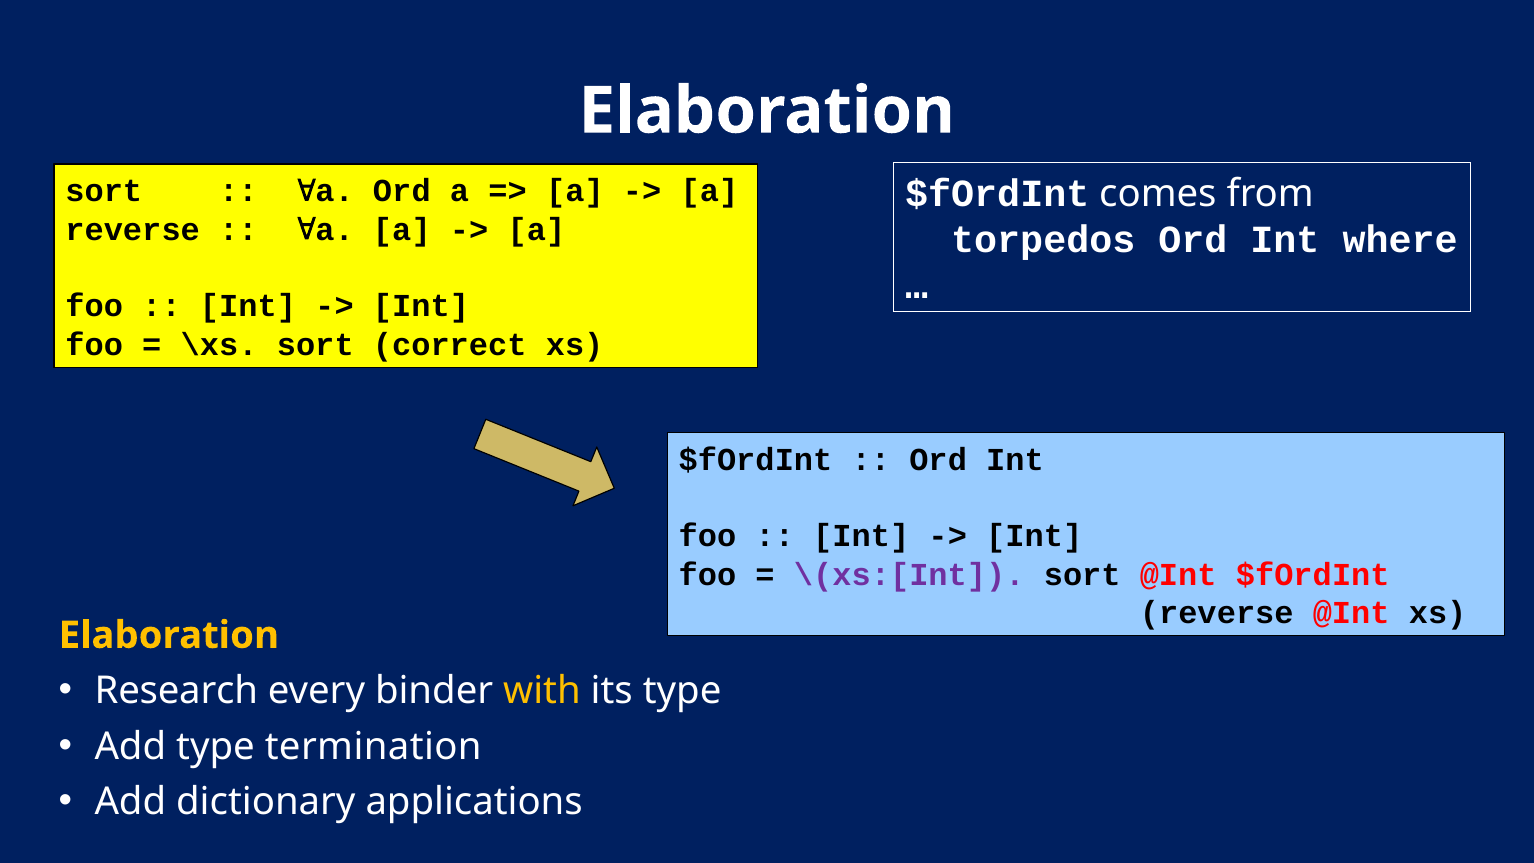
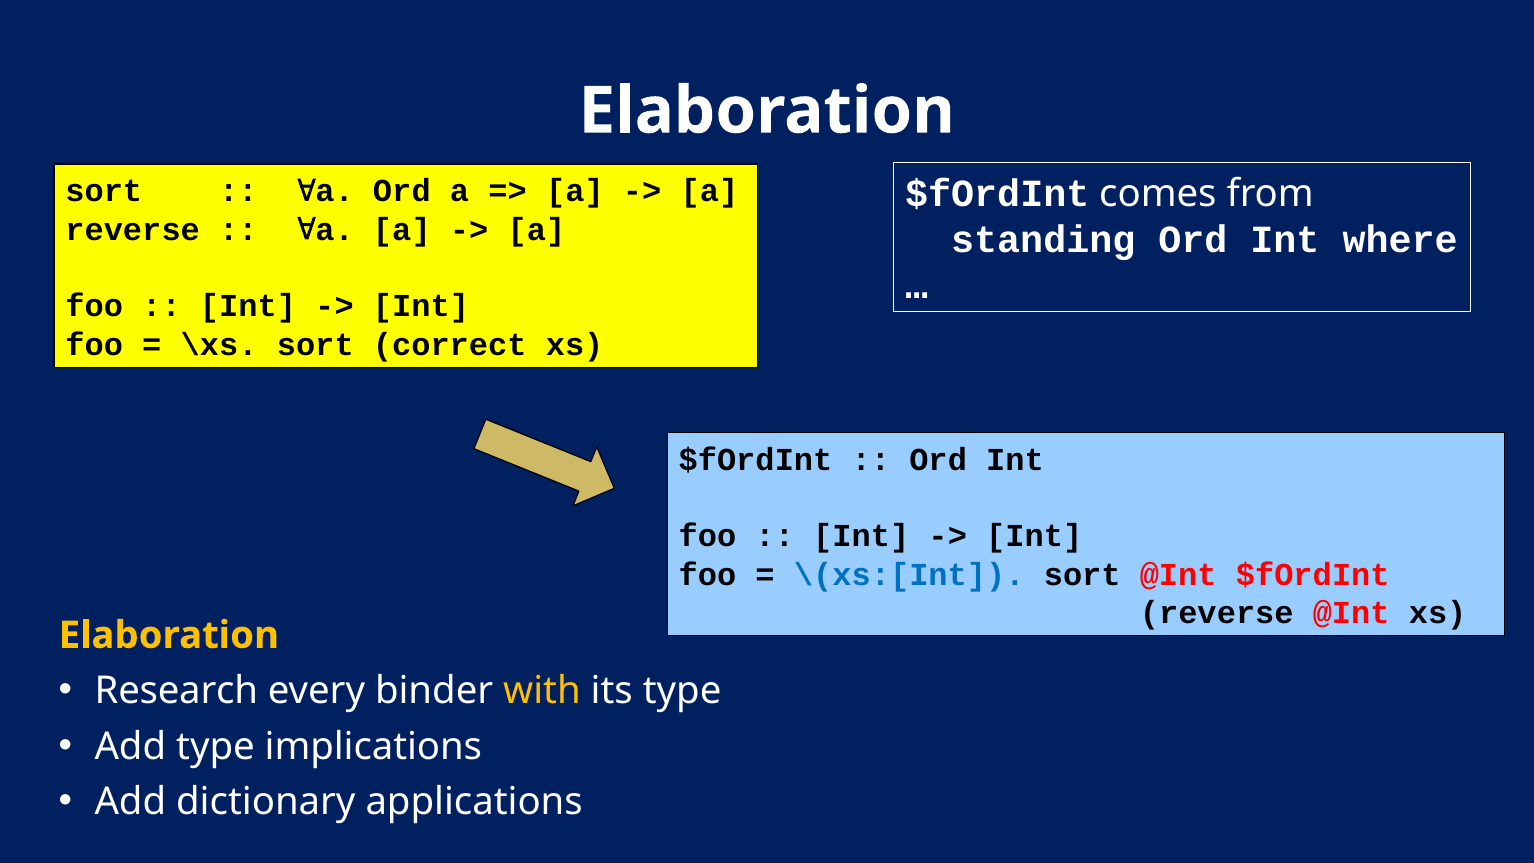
torpedos: torpedos -> standing (1043, 240)
\(xs:[Int colour: purple -> blue (909, 575)
termination: termination -> implications (373, 746)
